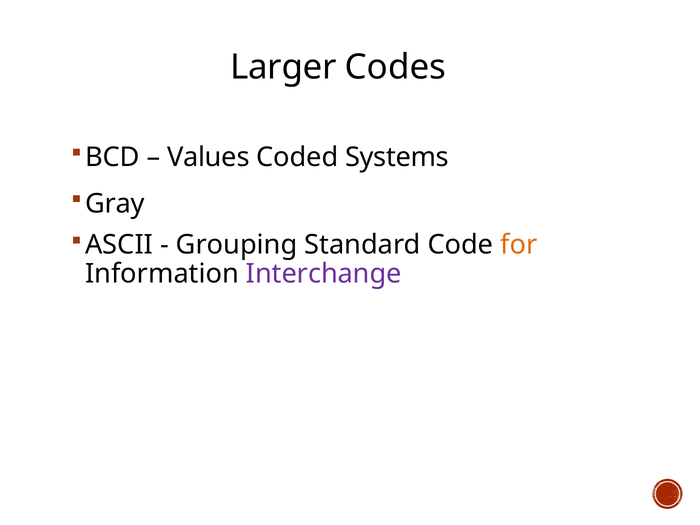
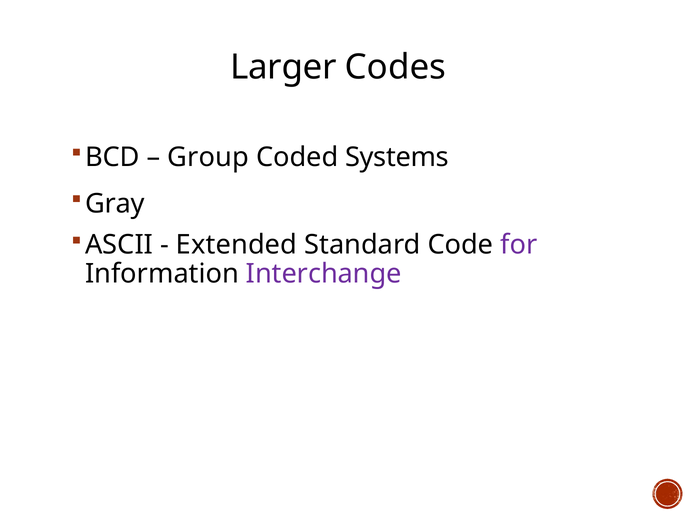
Values: Values -> Group (208, 157)
Grouping: Grouping -> Extended (237, 245)
for colour: orange -> purple (519, 245)
